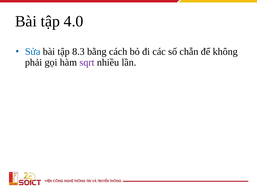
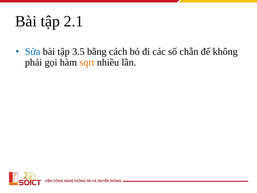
4.0: 4.0 -> 2.1 (74, 21)
8.3: 8.3 -> 3.5 (78, 52)
sqrt colour: purple -> orange (87, 62)
